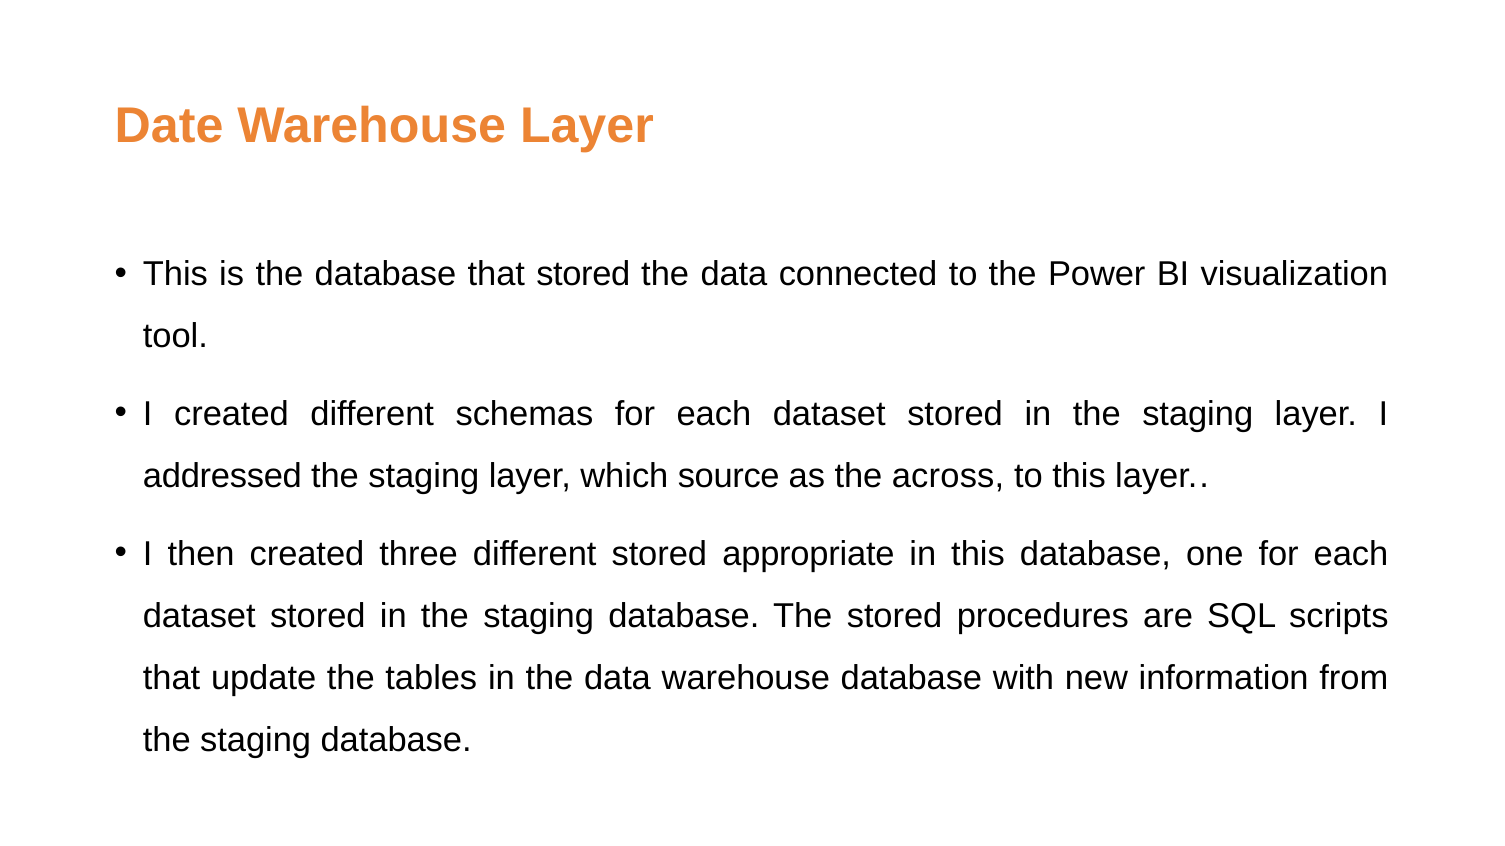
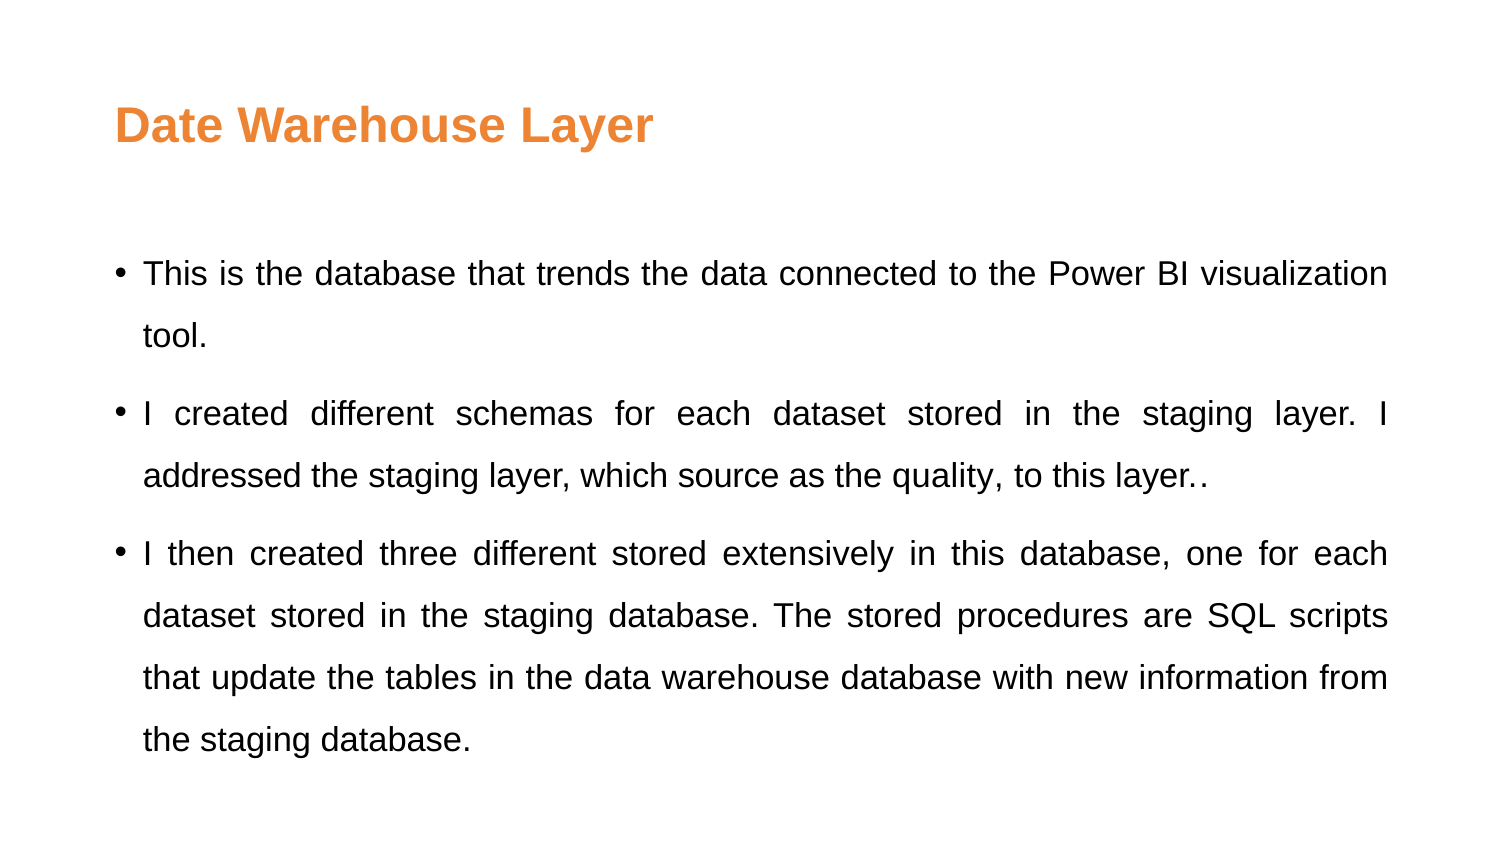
that stored: stored -> trends (583, 275)
across: across -> quality (948, 477)
appropriate: appropriate -> extensively (808, 554)
